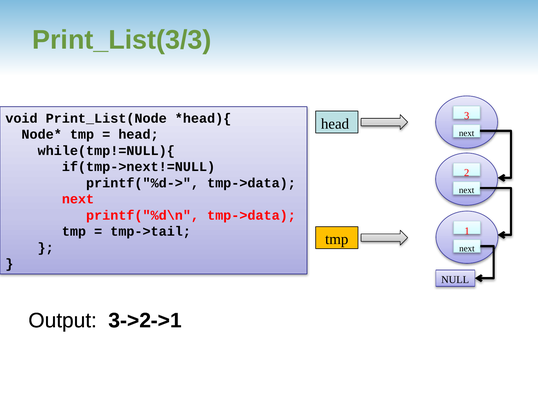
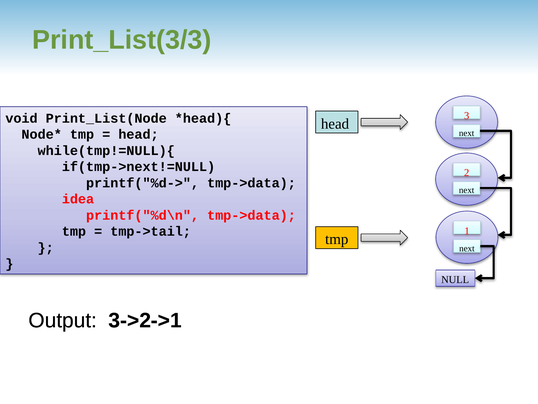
next: next -> idea (78, 199)
